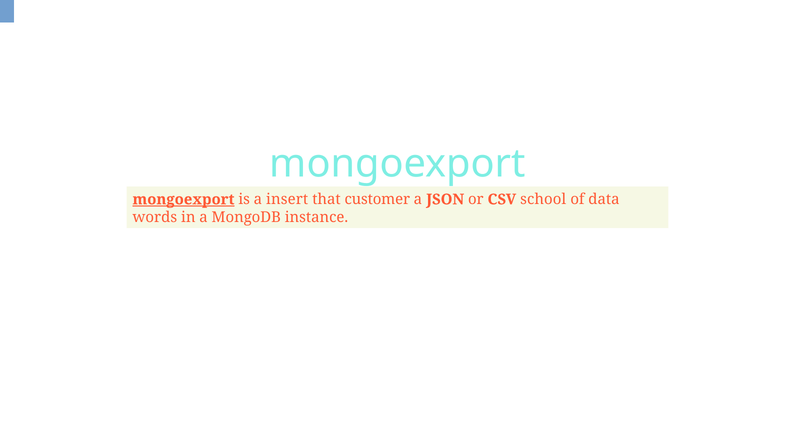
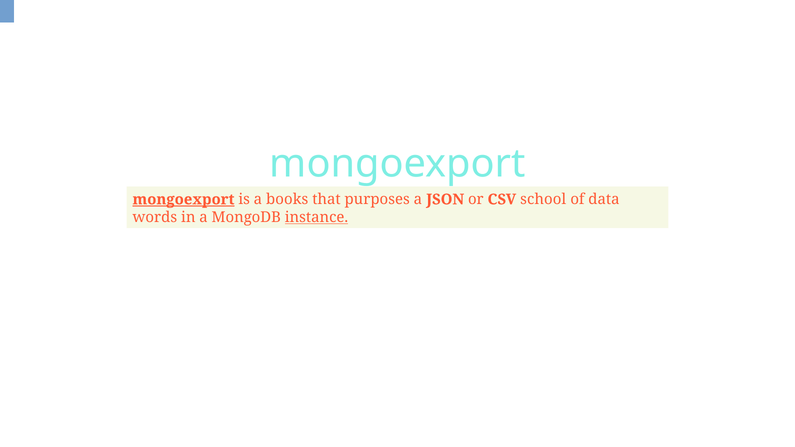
insert: insert -> books (287, 200)
customer: customer -> purposes (377, 200)
instance underline: none -> present (317, 217)
